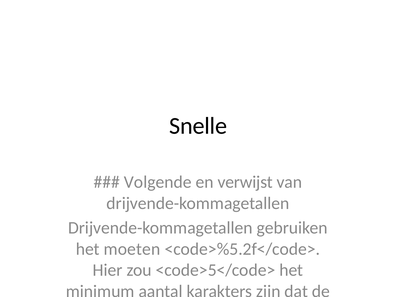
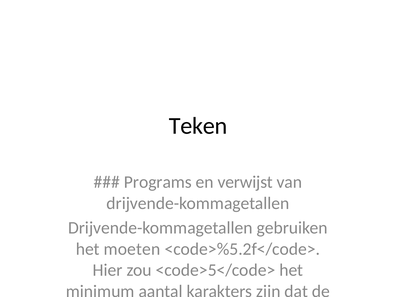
Snelle: Snelle -> Teken (198, 126)
Volgende: Volgende -> Programs (158, 182)
